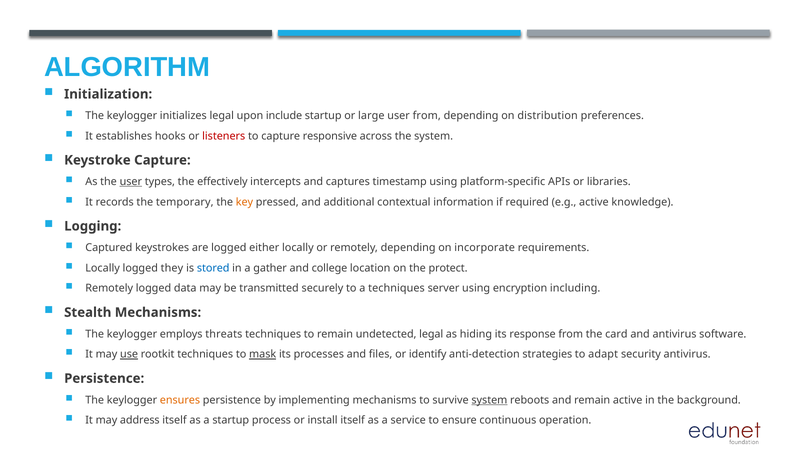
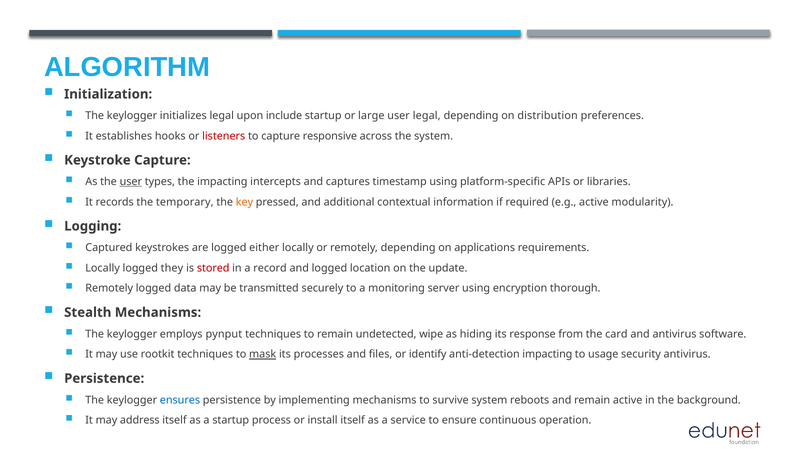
user from: from -> legal (427, 116)
the effectively: effectively -> impacting (222, 182)
knowledge: knowledge -> modularity (642, 202)
incorporate: incorporate -> applications (485, 248)
stored colour: blue -> red (213, 268)
gather: gather -> record (270, 268)
and college: college -> logged (329, 268)
protect: protect -> update (448, 268)
a techniques: techniques -> monitoring (397, 289)
including: including -> thorough (575, 289)
threats: threats -> pynput (224, 334)
undetected legal: legal -> wipe (431, 334)
use underline: present -> none (129, 355)
anti-detection strategies: strategies -> impacting (547, 355)
adapt: adapt -> usage (603, 355)
ensures colour: orange -> blue (180, 400)
system underline: present -> none (489, 400)
